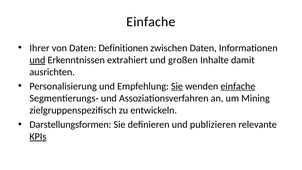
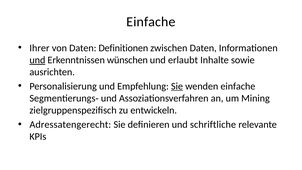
extrahiert: extrahiert -> wünschen (127, 60)
großen: großen -> erlaubt (183, 60)
damit: damit -> sowie (243, 60)
einfache underline: present -> none (238, 86)
Darstellungsformen: Darstellungsformen -> Adressatengerecht (70, 124)
publizieren: publizieren -> schriftliche (213, 124)
KPIs underline: present -> none (38, 136)
